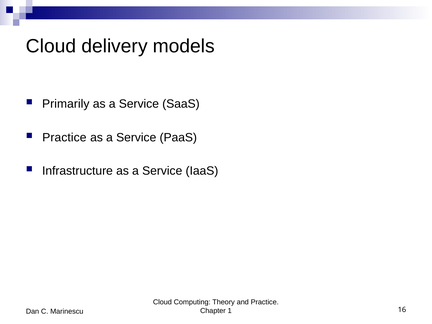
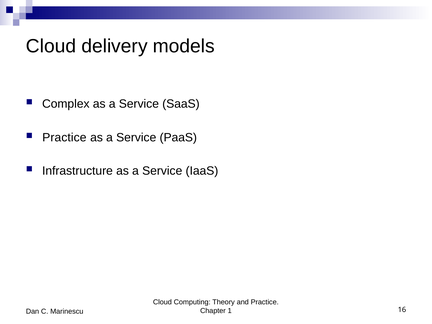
Primarily: Primarily -> Complex (66, 104)
